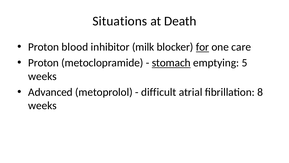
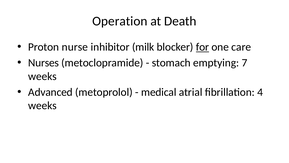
Situations: Situations -> Operation (120, 21)
blood: blood -> nurse (75, 47)
Proton: Proton -> Nurses (44, 63)
stomach underline: present -> none (171, 63)
5: 5 -> 7 (244, 63)
difficult: difficult -> medical (159, 92)
8: 8 -> 4 (260, 92)
